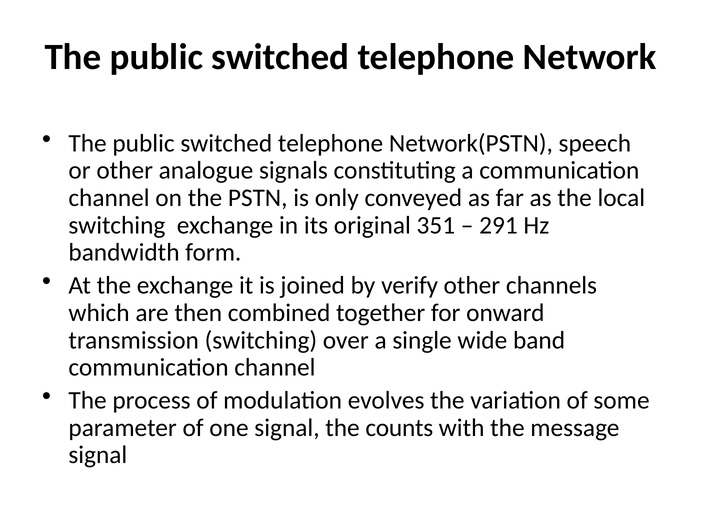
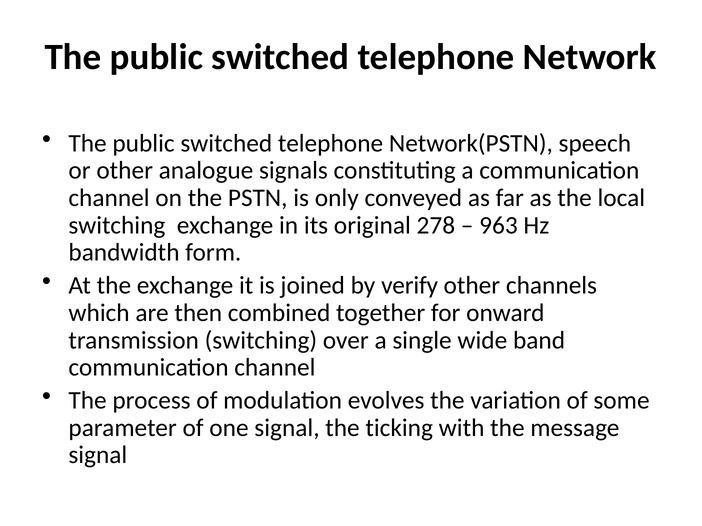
351: 351 -> 278 (436, 225)
291: 291 -> 963 (498, 225)
counts: counts -> ticking (399, 428)
